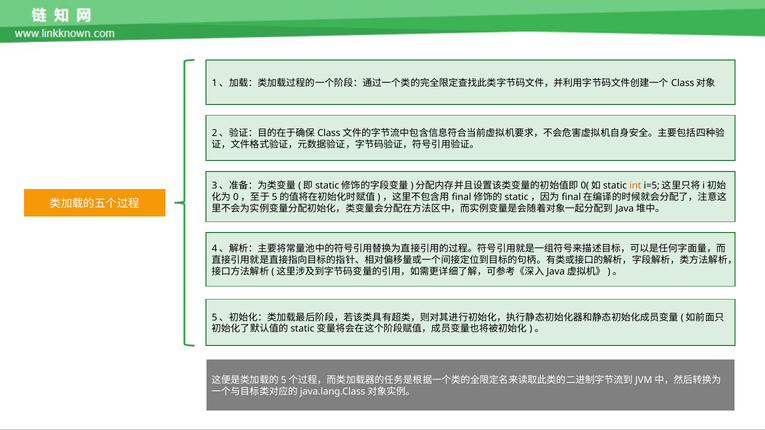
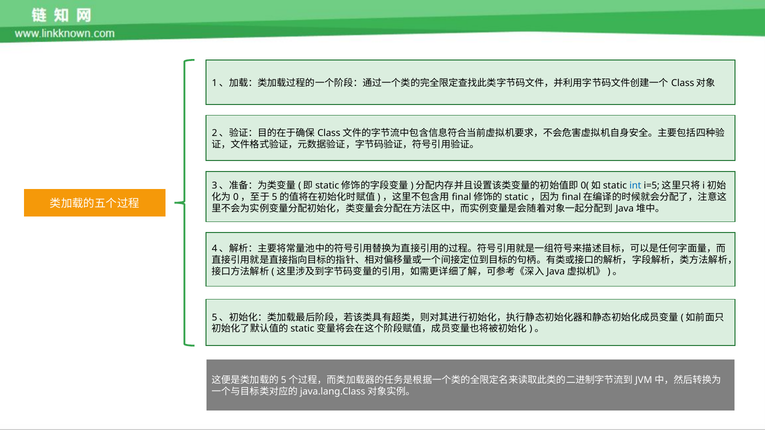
int colour: orange -> blue (635, 186)
